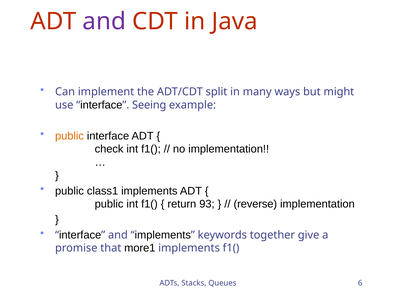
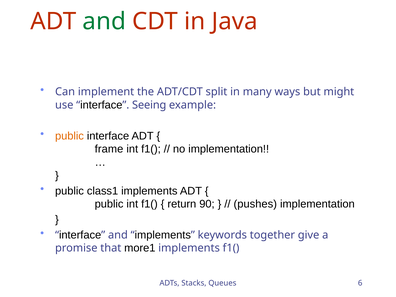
and colour: purple -> green (104, 21)
check: check -> frame (109, 149)
93: 93 -> 90 (207, 204)
reverse: reverse -> pushes (255, 204)
